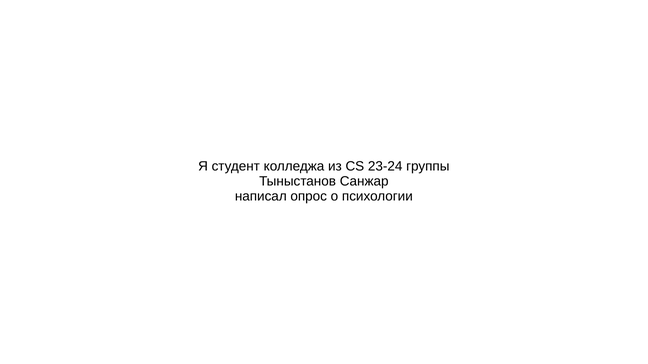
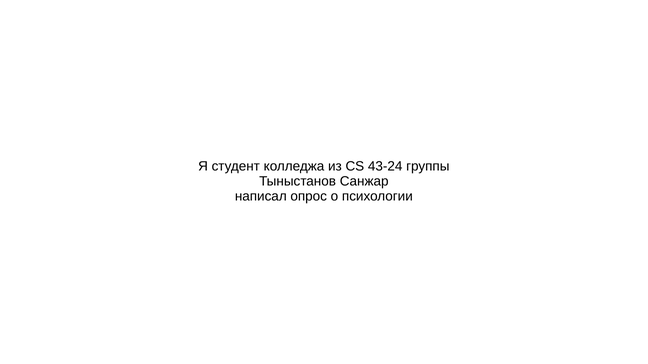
23-24: 23-24 -> 43-24 (385, 167)
